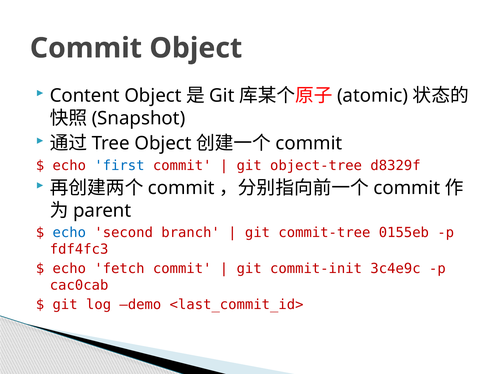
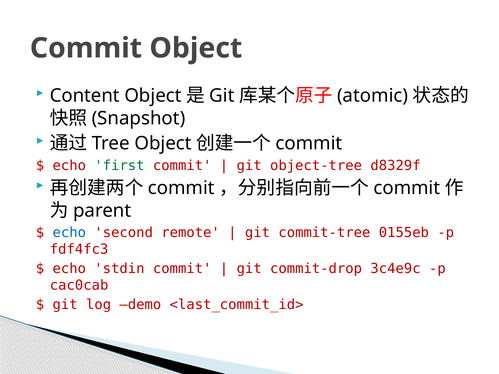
first colour: blue -> green (119, 166)
branch: branch -> remote (191, 233)
fetch: fetch -> stdin (119, 269)
commit-init: commit-init -> commit-drop (316, 269)
